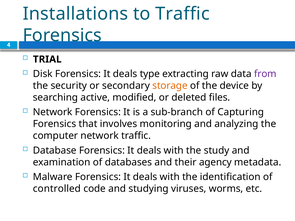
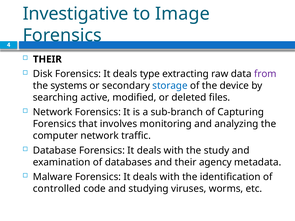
Installations: Installations -> Investigative (76, 14)
to Traffic: Traffic -> Image (183, 14)
TRIAL: TRIAL -> THEIR (47, 59)
security: security -> systems (69, 86)
storage colour: orange -> blue (170, 86)
